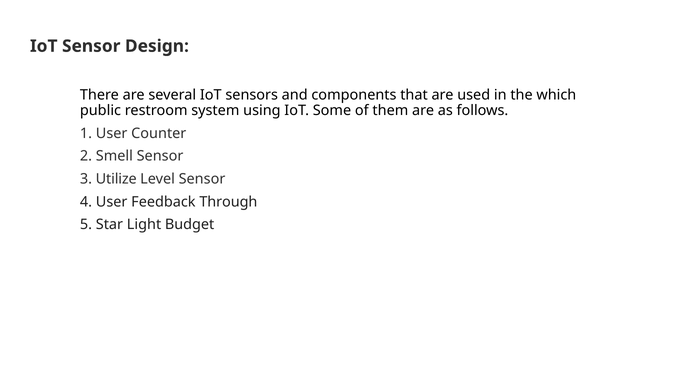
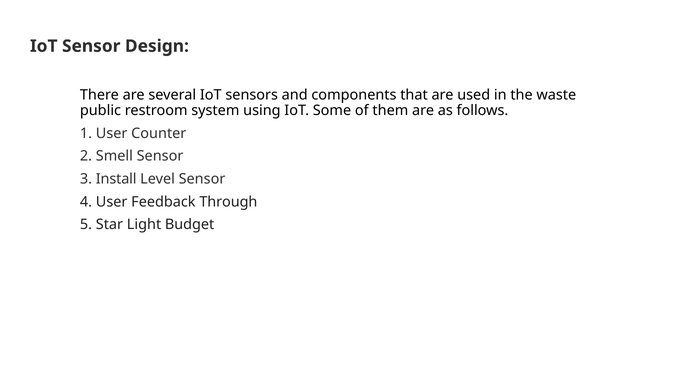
which: which -> waste (556, 95)
Utilize: Utilize -> Install (116, 179)
